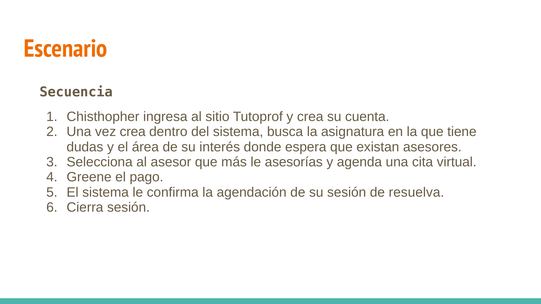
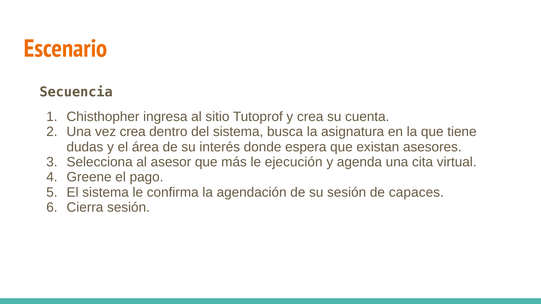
asesorías: asesorías -> ejecución (294, 162)
resuelva: resuelva -> capaces (416, 192)
